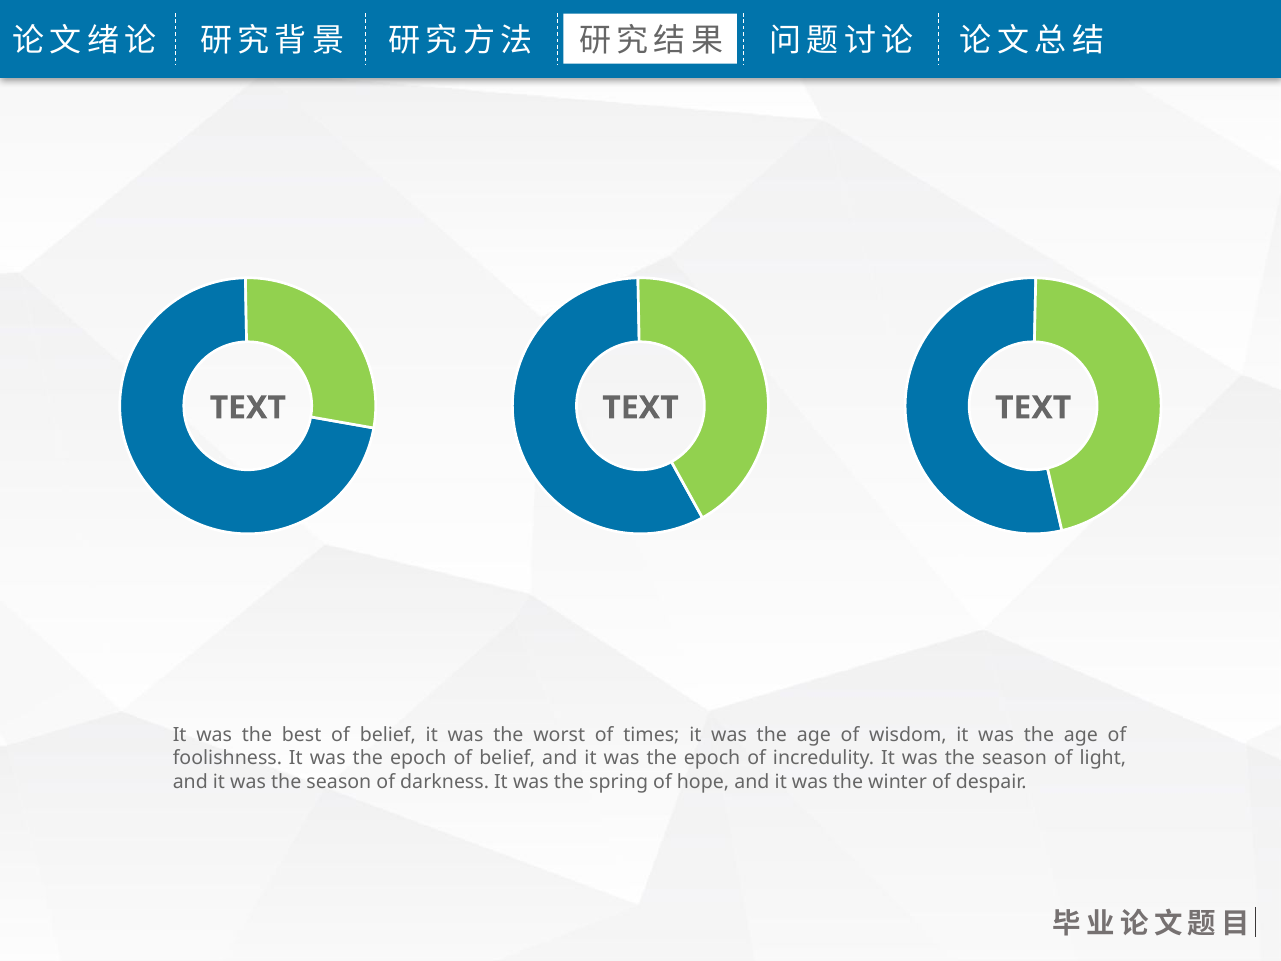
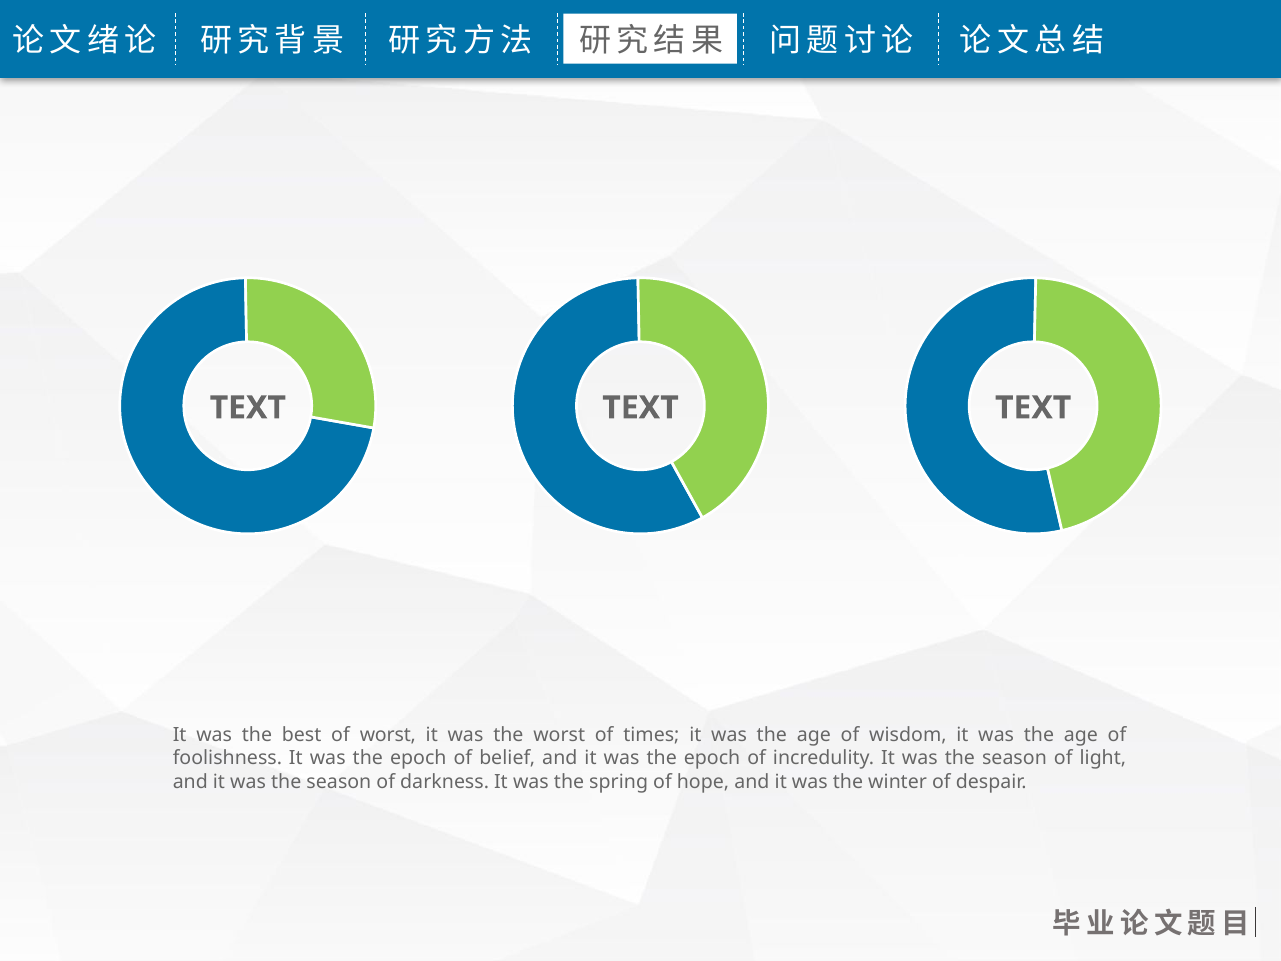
best of belief: belief -> worst (388, 735)
